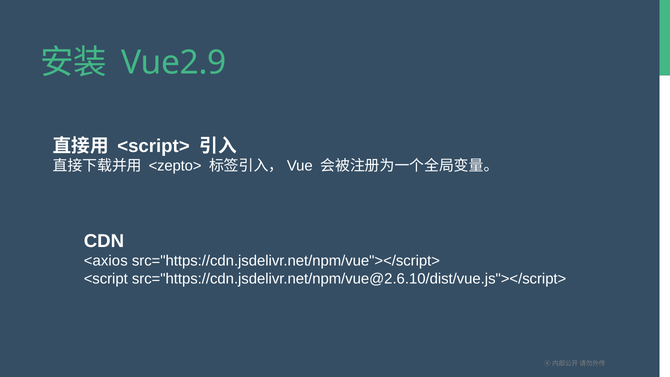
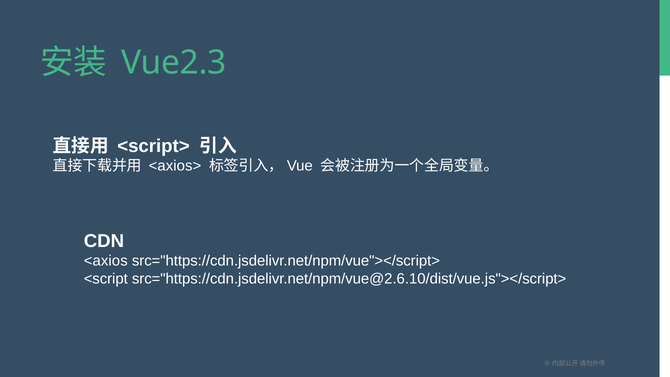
Vue2.9: Vue2.9 -> Vue2.3 (174, 63)
<zepto>: <zepto> -> <axios> (175, 166)
